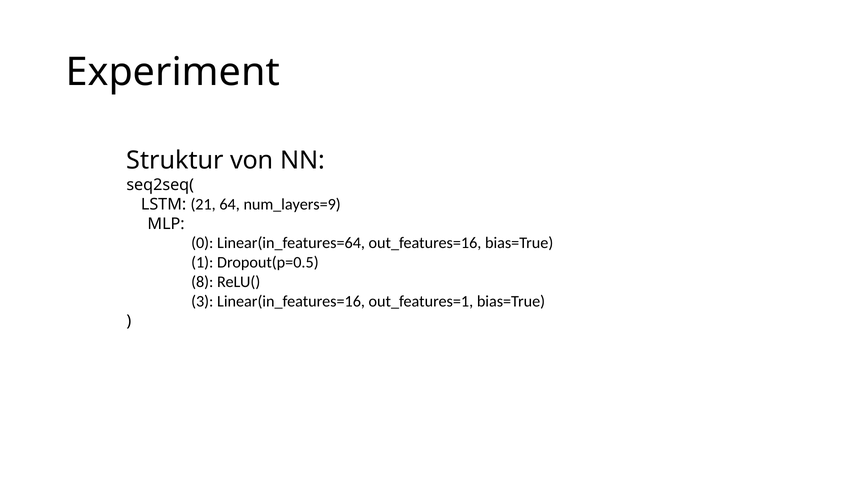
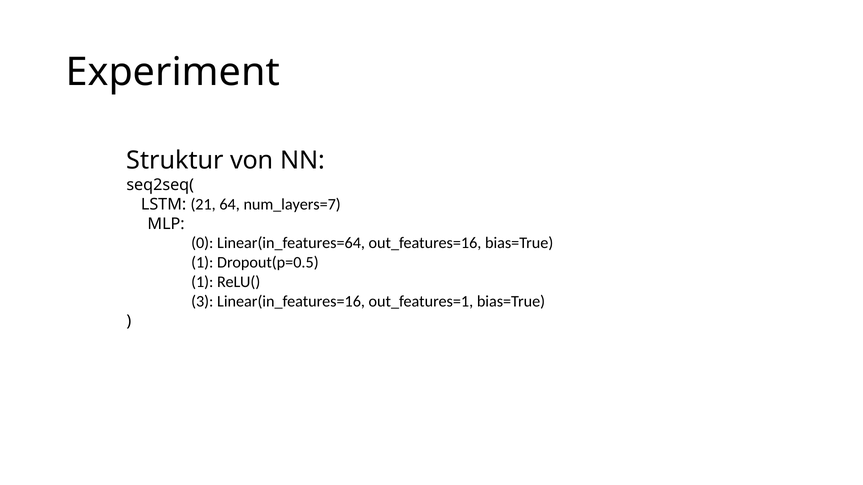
num_layers=9: num_layers=9 -> num_layers=7 (292, 204)
8: 8 -> 1 (202, 282)
